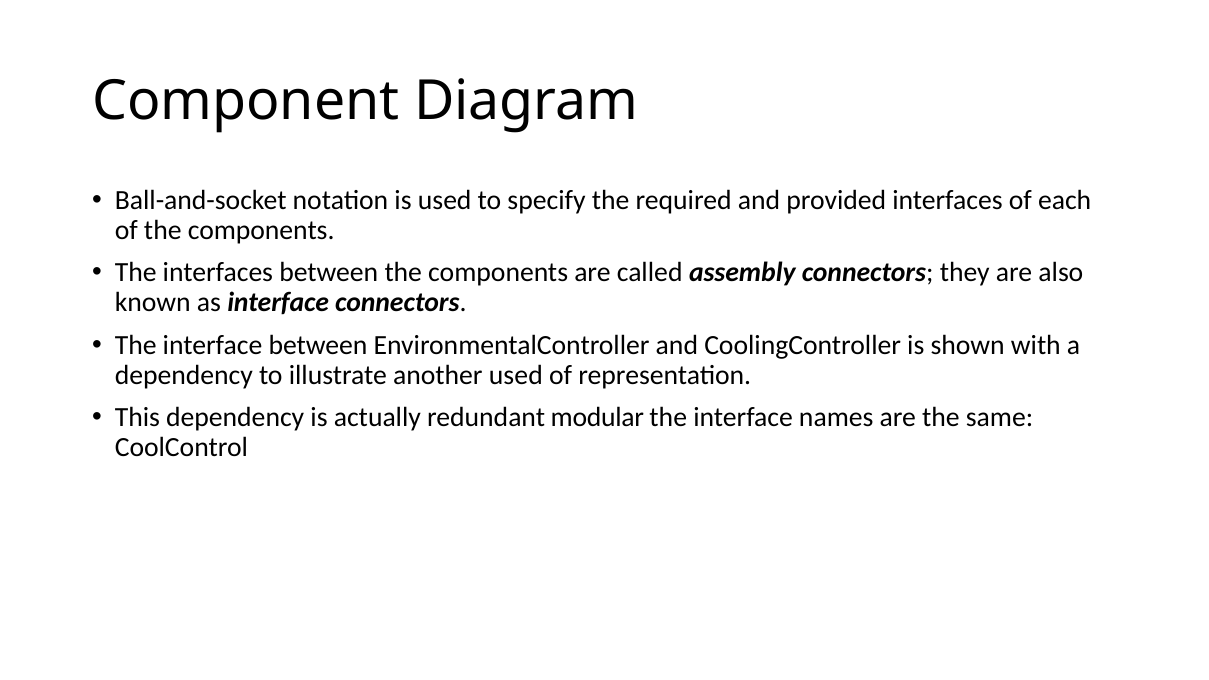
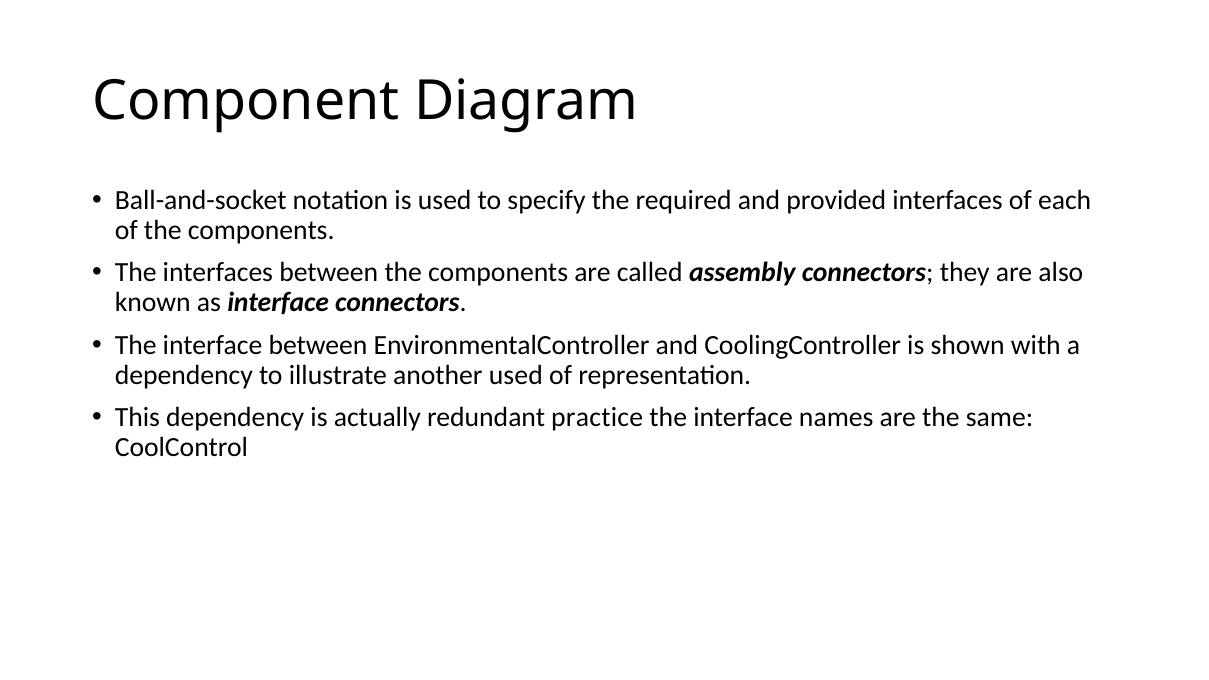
modular: modular -> practice (597, 417)
